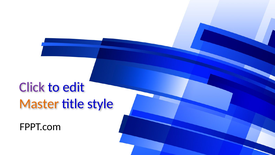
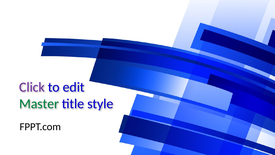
Master colour: orange -> green (39, 104)
